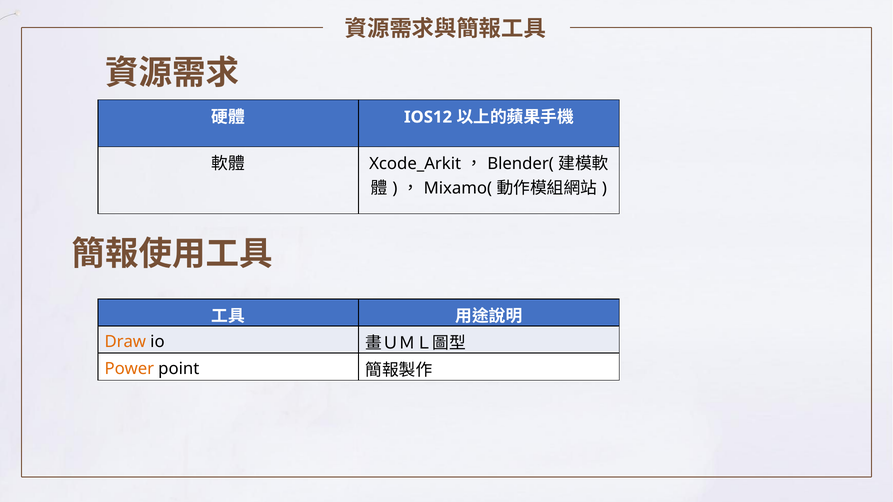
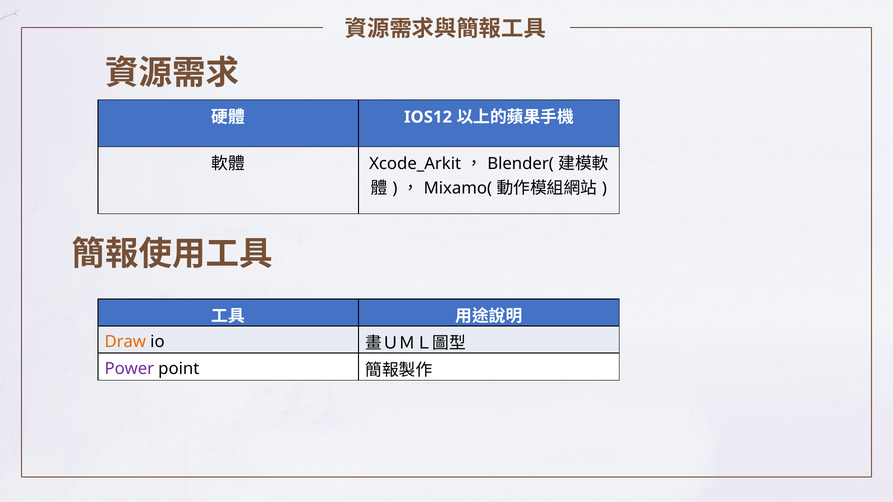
Power colour: orange -> purple (129, 369)
